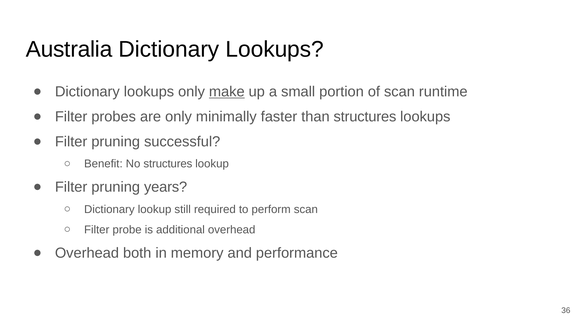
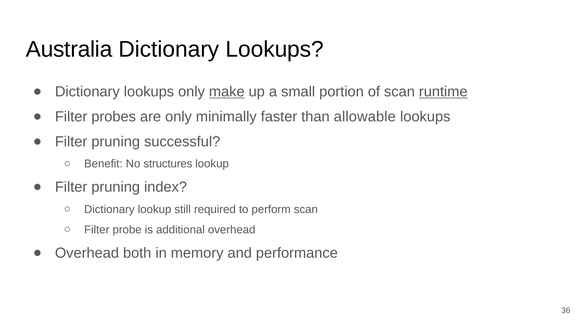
runtime underline: none -> present (443, 92)
than structures: structures -> allowable (365, 117)
years: years -> index (166, 187)
